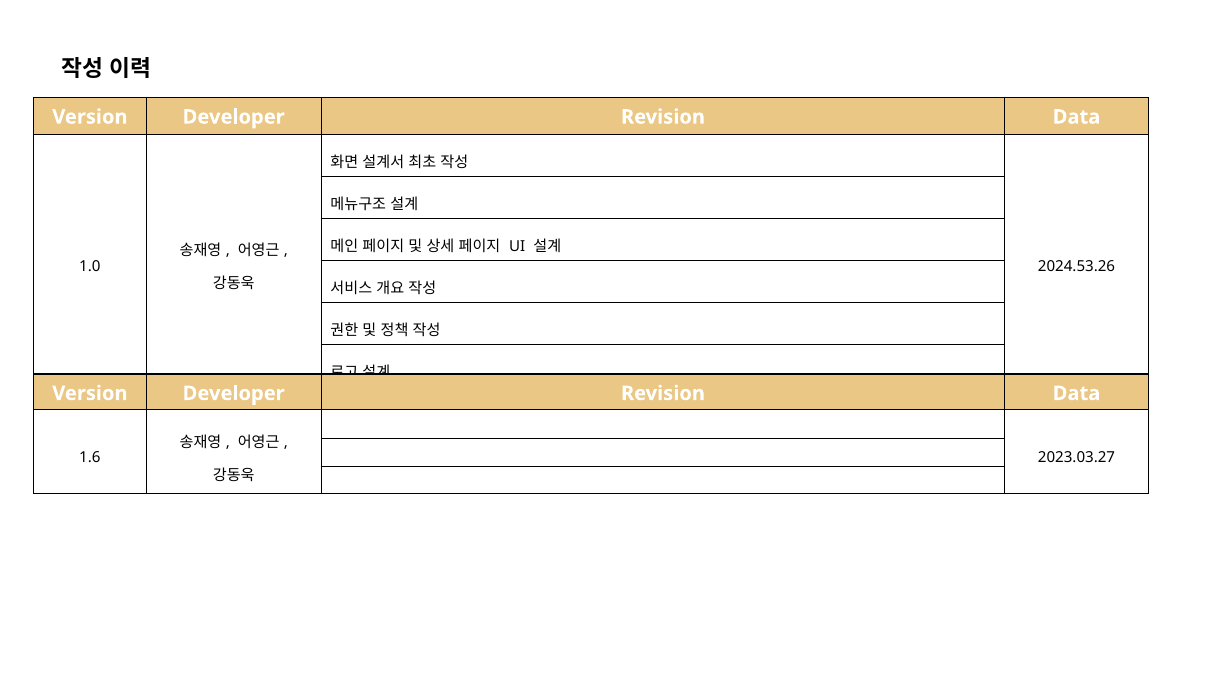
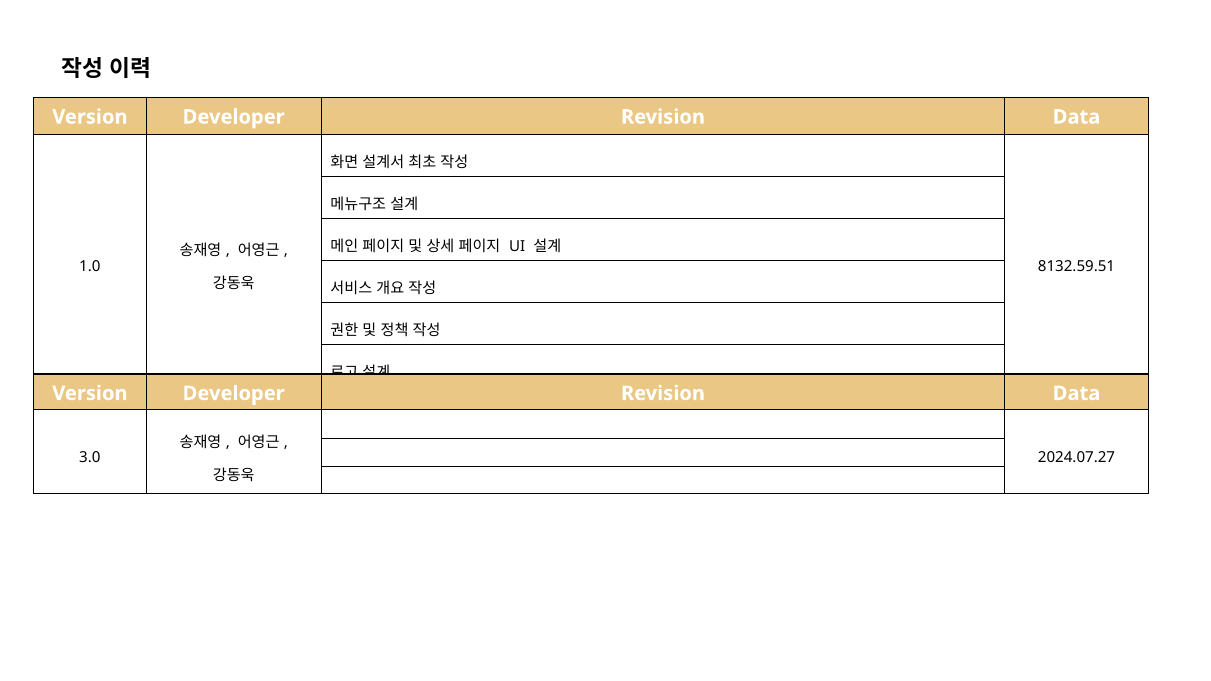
2024.53.26: 2024.53.26 -> 8132.59.51 (1077, 266)
1.6: 1.6 -> 3.0 (90, 458)
2023.03.27: 2023.03.27 -> 2024.07.27 (1077, 458)
